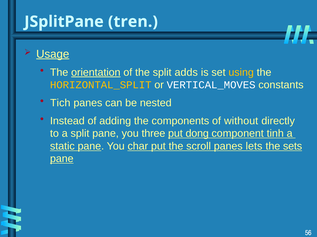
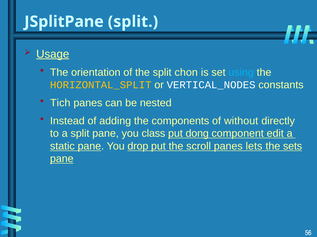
JSplitPane tren: tren -> split (133, 22)
orientation underline: present -> none (96, 73)
adds: adds -> chon (186, 73)
using colour: yellow -> light blue (241, 73)
VERTICAL_MOVES: VERTICAL_MOVES -> VERTICAL_NODES (211, 85)
three: three -> class (153, 134)
tinh: tinh -> edit (275, 134)
char: char -> drop (138, 147)
